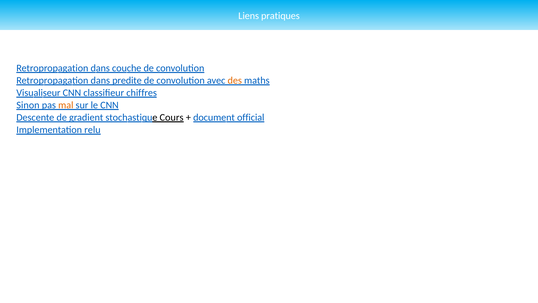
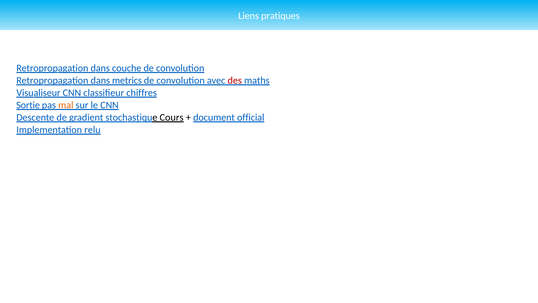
predite: predite -> metrics (127, 80)
des colour: orange -> red (235, 80)
Sinon: Sinon -> Sortie (28, 105)
